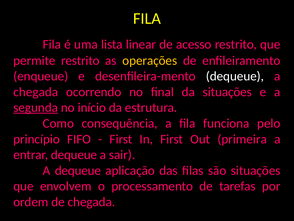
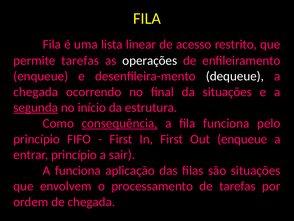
permite restrito: restrito -> tarefas (80, 60)
operações colour: yellow -> white (150, 60)
consequência underline: none -> present (120, 123)
Out primeira: primeira -> enqueue (242, 139)
entrar dequeue: dequeue -> princípio (74, 154)
A dequeue: dequeue -> funciona (78, 170)
